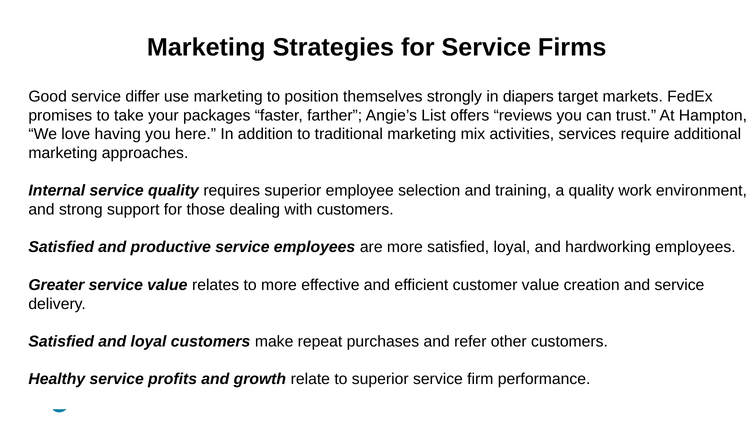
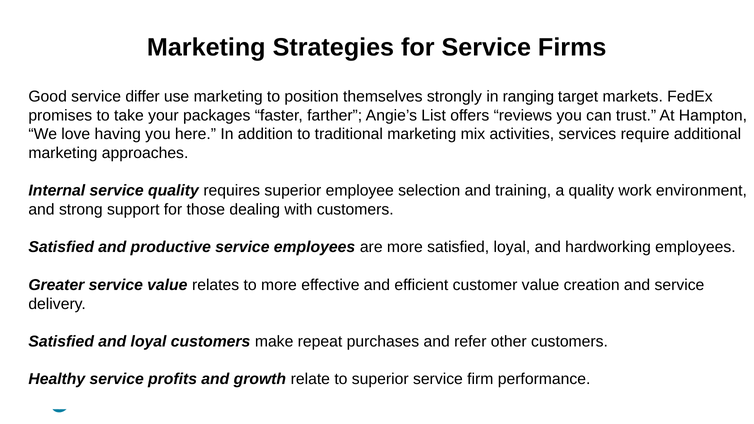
diapers: diapers -> ranging (528, 97)
